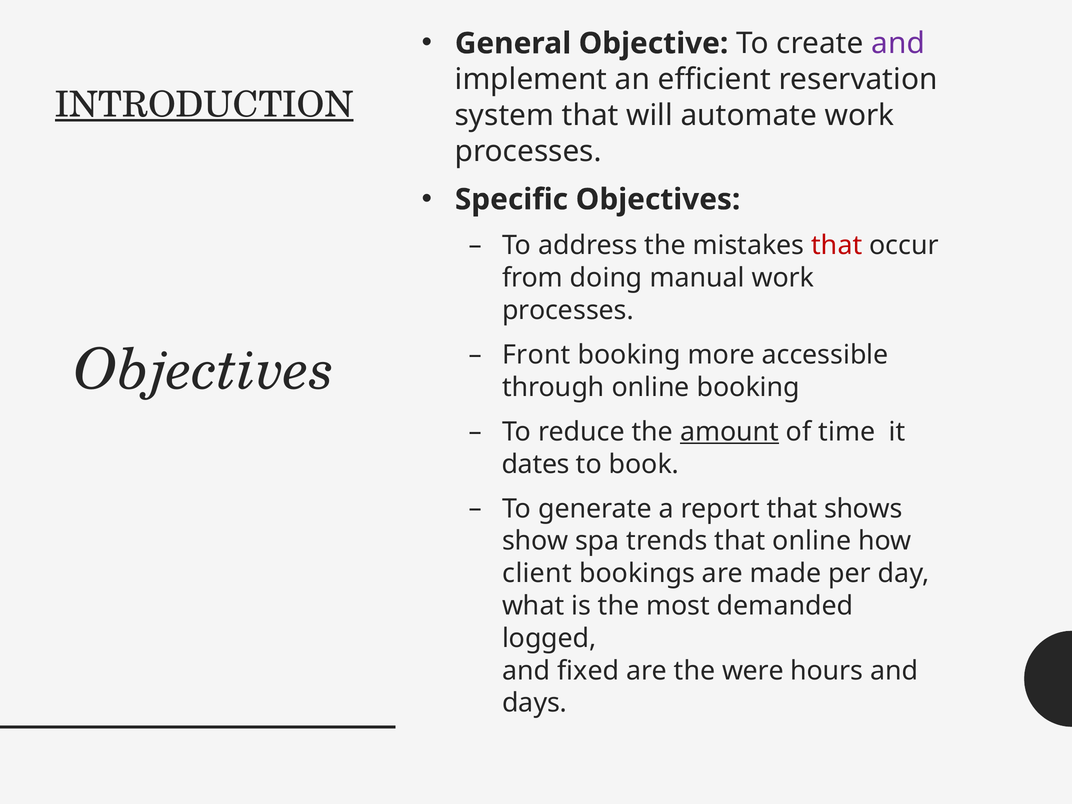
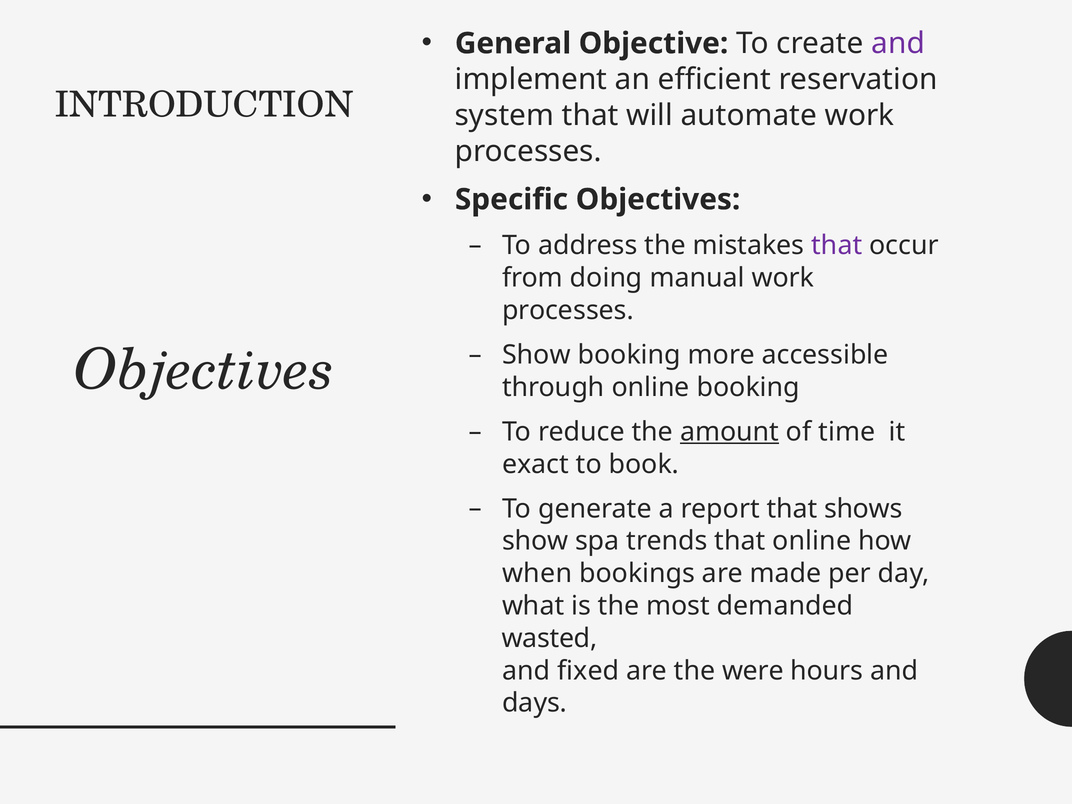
INTRODUCTION underline: present -> none (204, 105)
that colour: red -> purple (837, 246)
Front: Front -> Show (536, 355)
dates: dates -> exact (536, 464)
client: client -> when (537, 573)
logged: logged -> wasted (549, 638)
